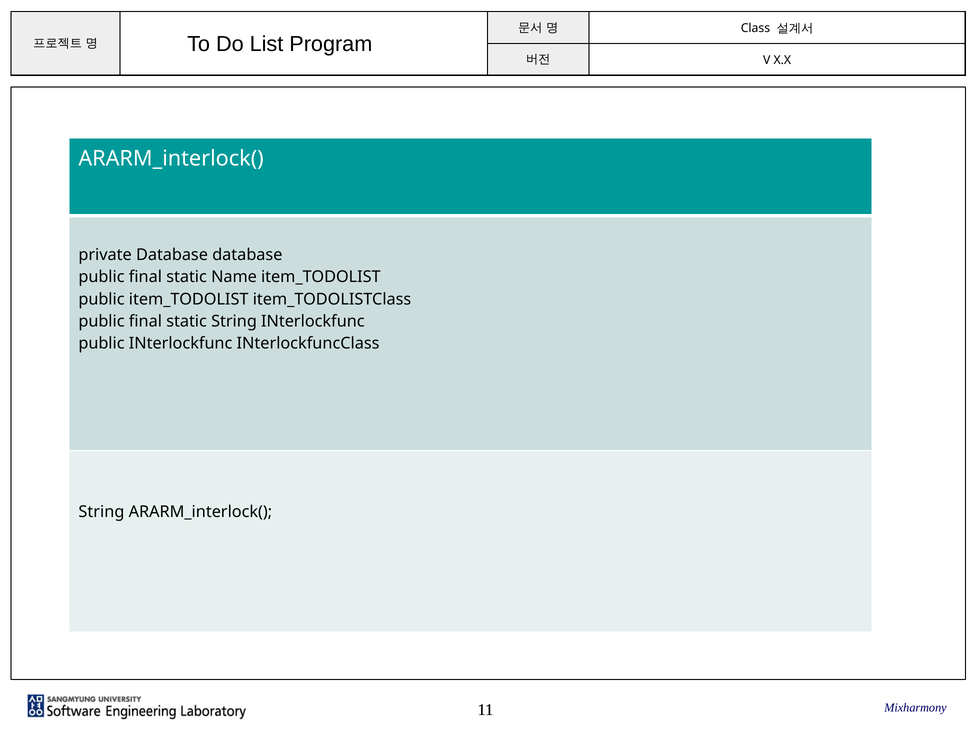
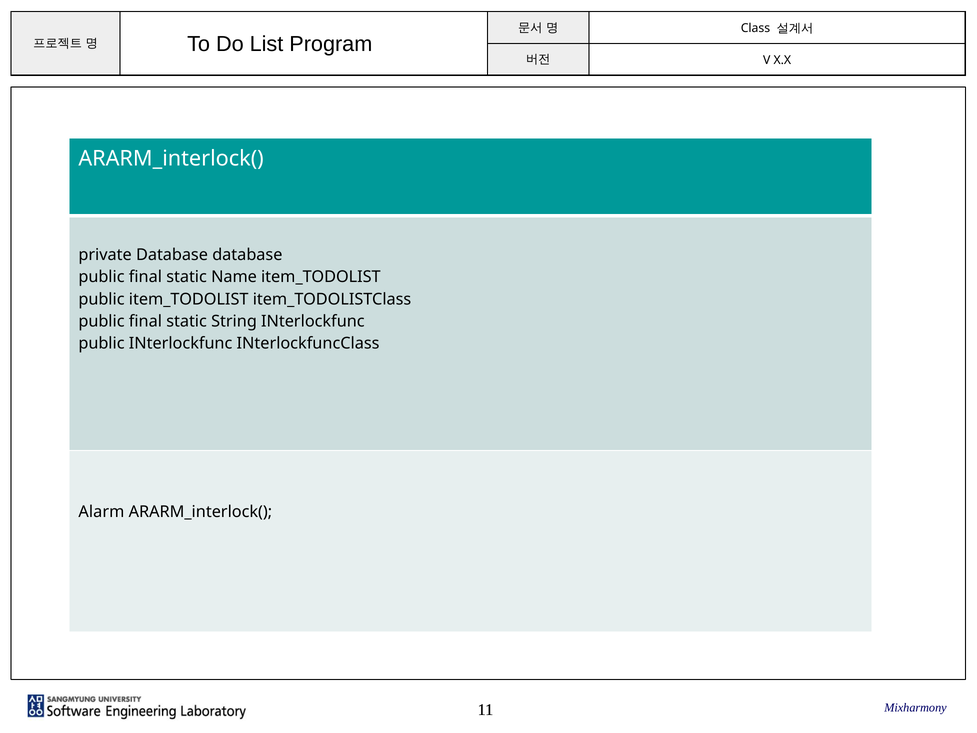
String: String -> Alarm (101, 511)
